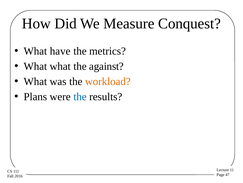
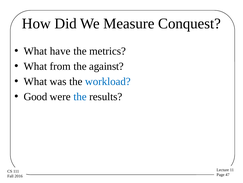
What what: what -> from (60, 66)
workload colour: orange -> blue (108, 81)
Plans: Plans -> Good (35, 96)
